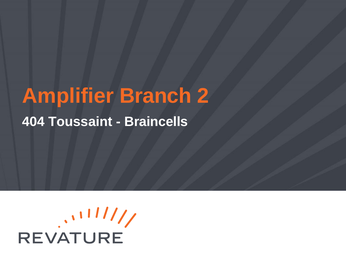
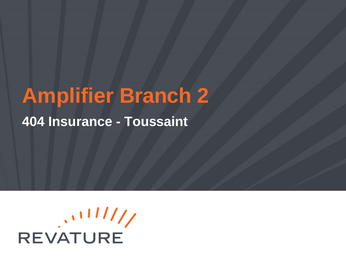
Toussaint: Toussaint -> Insurance (80, 121)
Braincells: Braincells -> Toussaint (156, 121)
